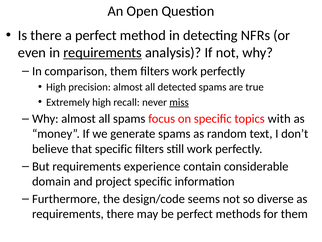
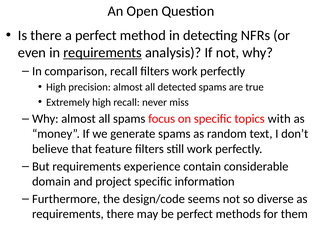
comparison them: them -> recall (124, 71)
miss underline: present -> none (179, 102)
that specific: specific -> feature (114, 149)
